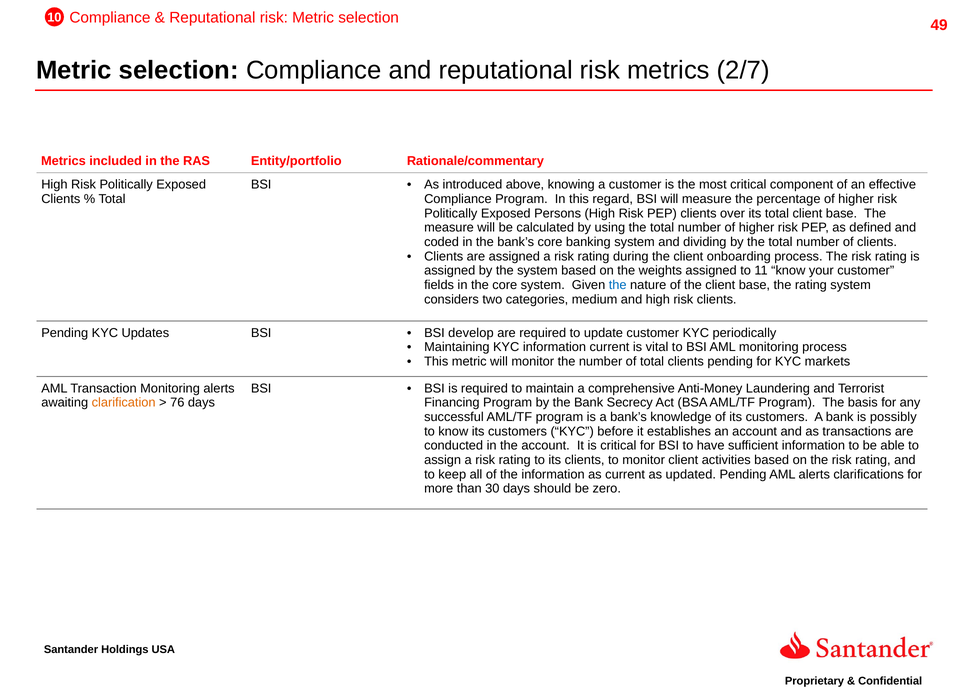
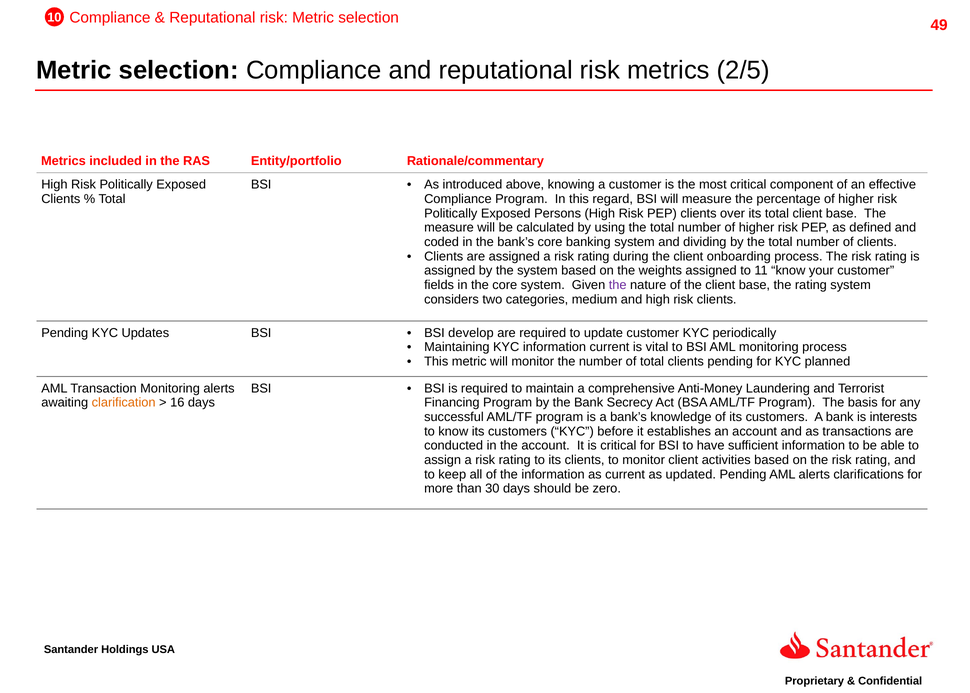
2/7: 2/7 -> 2/5 (743, 70)
the colour: blue -> purple (618, 285)
markets: markets -> planned (828, 361)
76: 76 -> 16 (177, 403)
possibly: possibly -> interests (893, 417)
